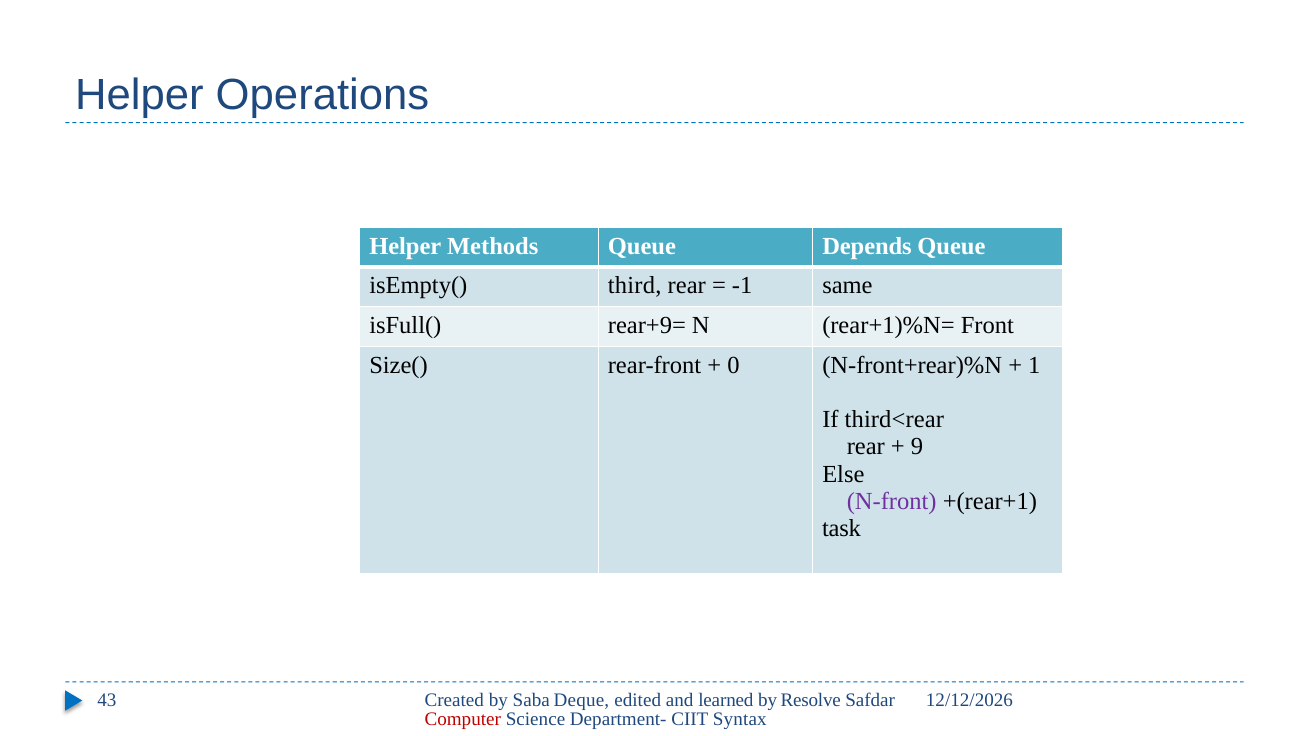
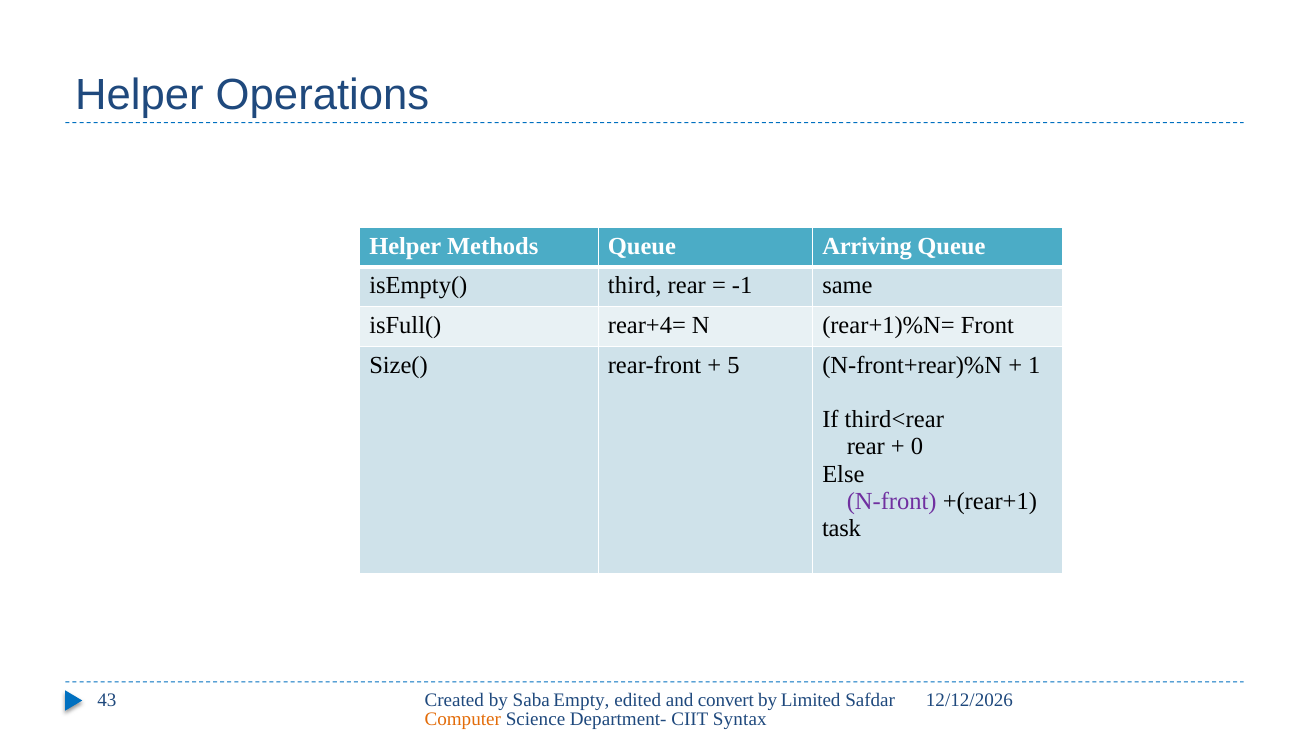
Depends: Depends -> Arriving (867, 246)
rear+9=: rear+9= -> rear+4= (647, 326)
0: 0 -> 5 (734, 365)
9: 9 -> 0 (917, 447)
Deque: Deque -> Empty (582, 700)
learned: learned -> convert (726, 700)
Resolve: Resolve -> Limited (811, 700)
Computer colour: red -> orange (463, 719)
